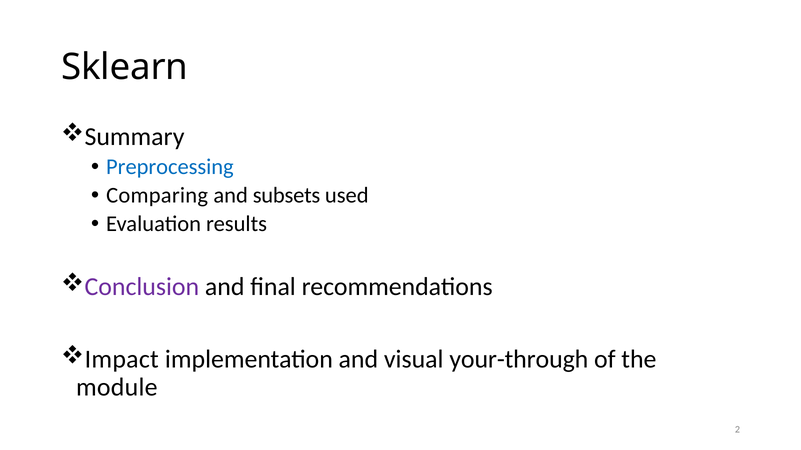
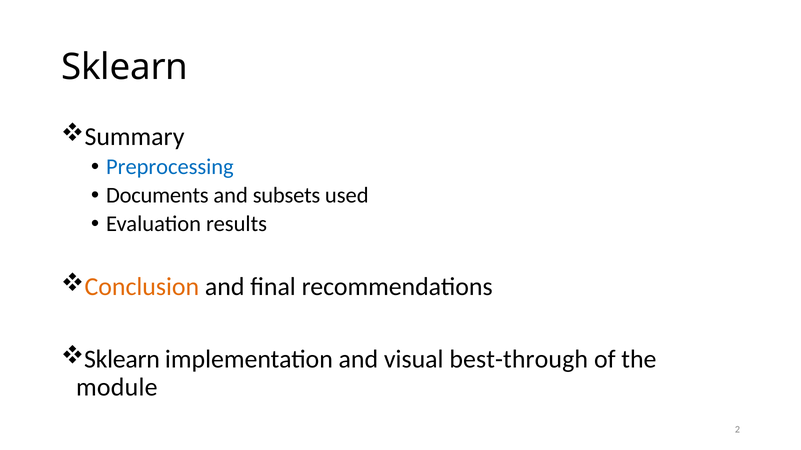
Comparing: Comparing -> Documents (157, 196)
Conclusion colour: purple -> orange (142, 287)
Impact: Impact -> Sklearn (122, 360)
your-through: your-through -> best-through (519, 360)
